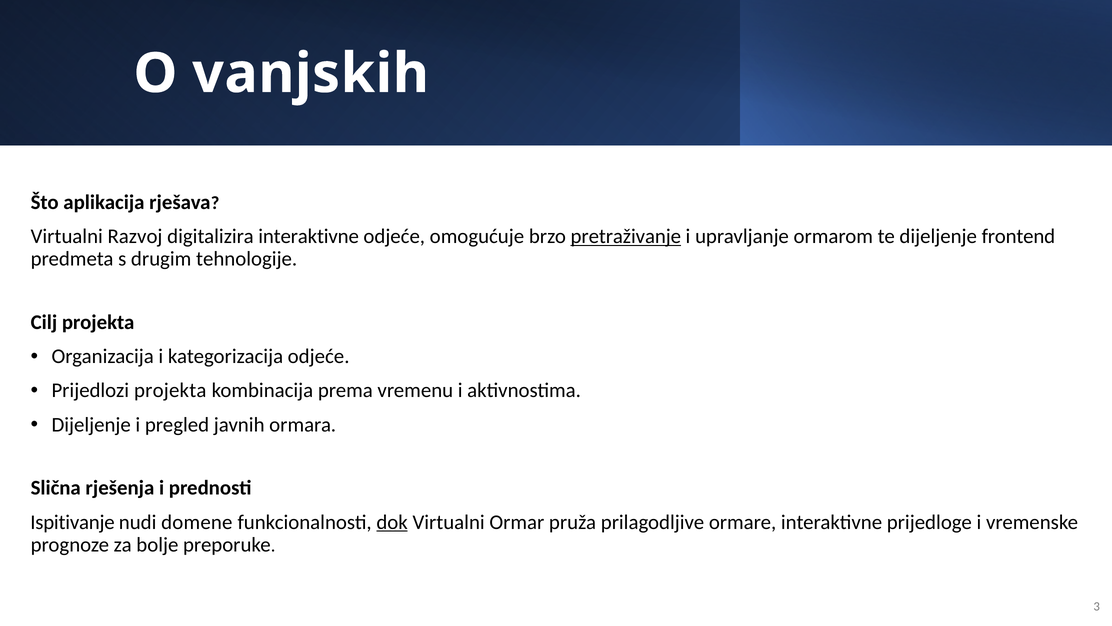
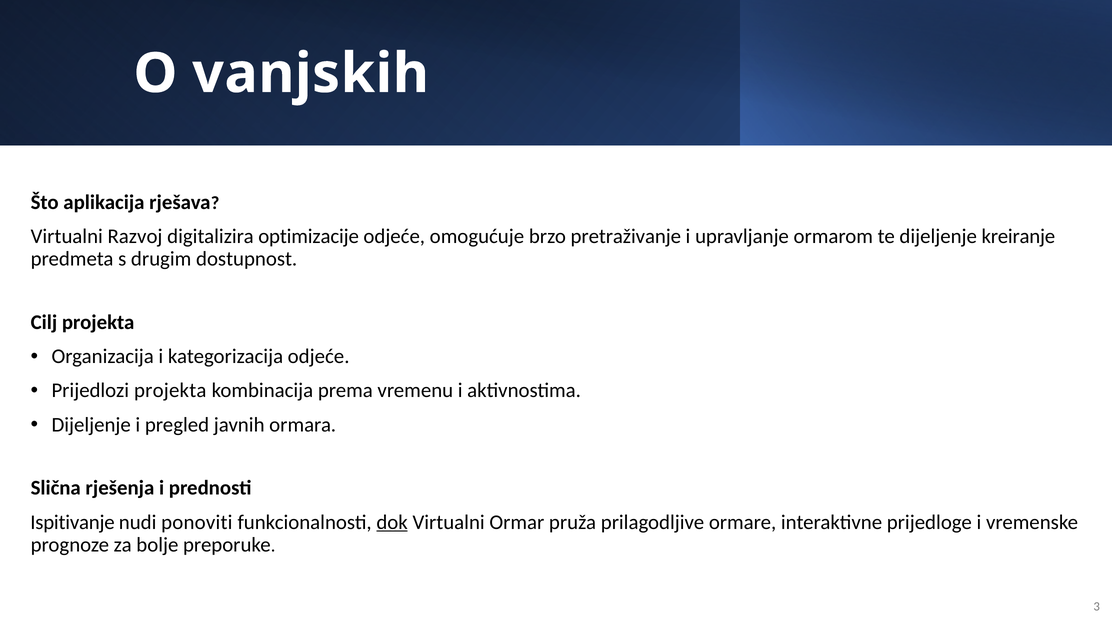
digitalizira interaktivne: interaktivne -> optimizacije (309, 236)
pretraživanje underline: present -> none (626, 236)
frontend: frontend -> kreiranje (1018, 236)
tehnologije: tehnologije -> dostupnost (247, 259)
domene: domene -> ponoviti (197, 522)
